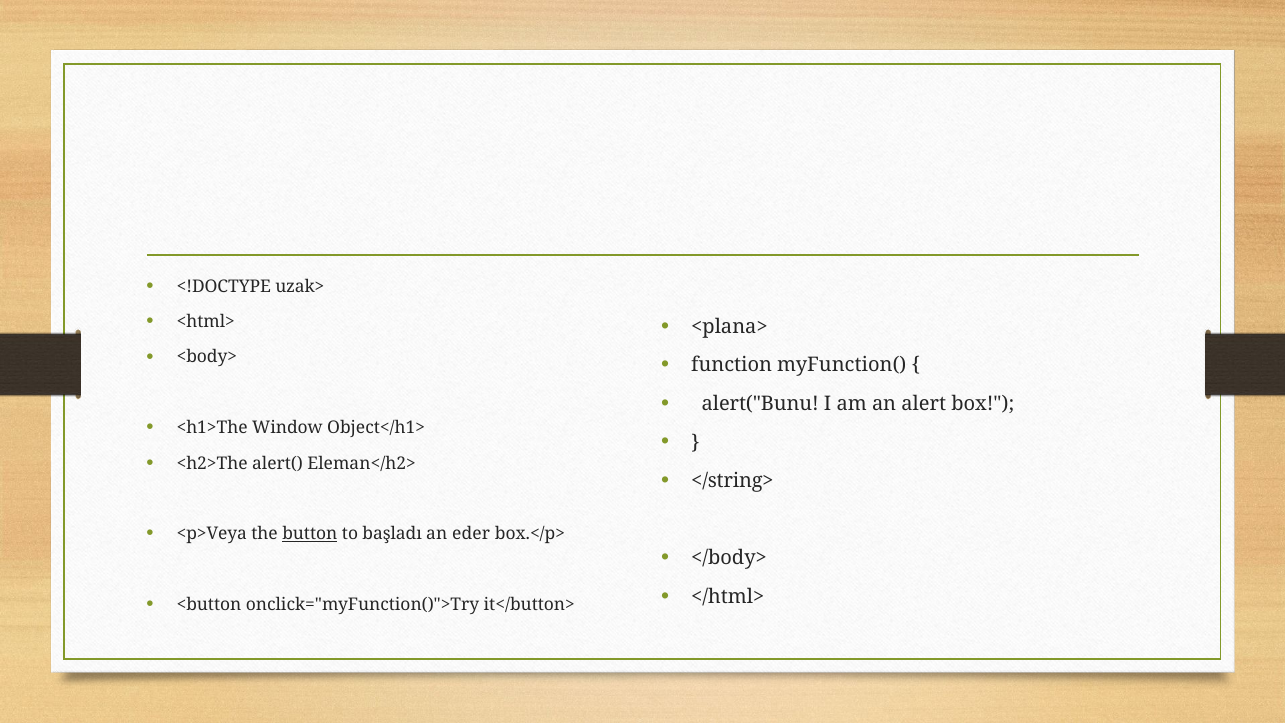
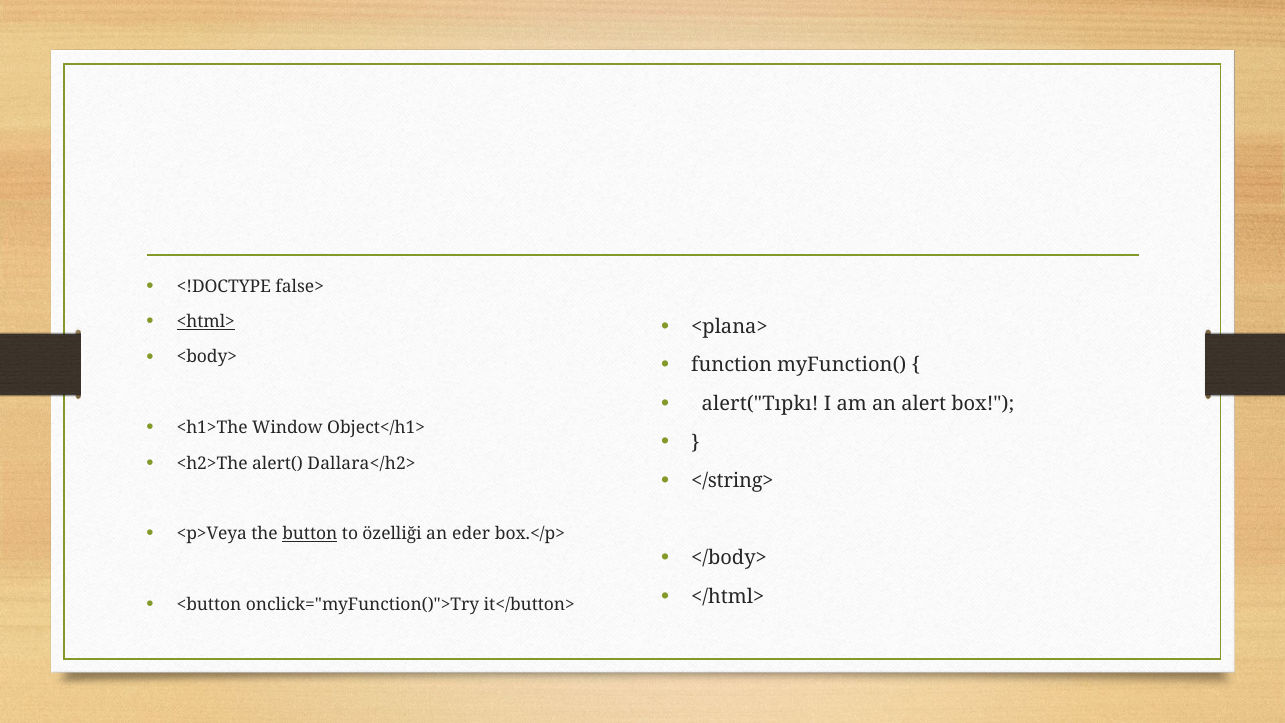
uzak>: uzak> -> false> (300, 286)
<html> underline: none -> present (206, 322)
alert("Bunu: alert("Bunu -> alert("Tıpkı (760, 404)
Eleman</h2>: Eleman</h2> -> Dallara</h2> (362, 463)
başladı: başladı -> özelliği (392, 534)
